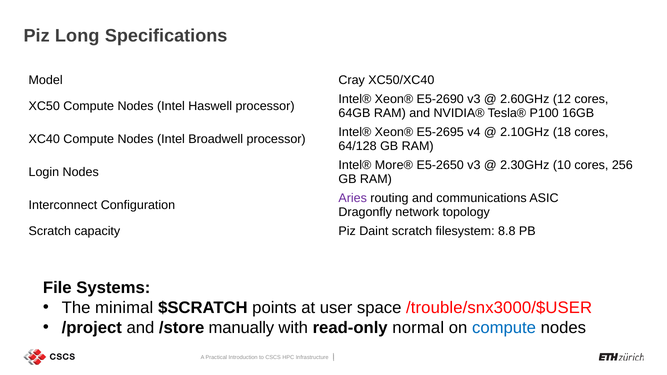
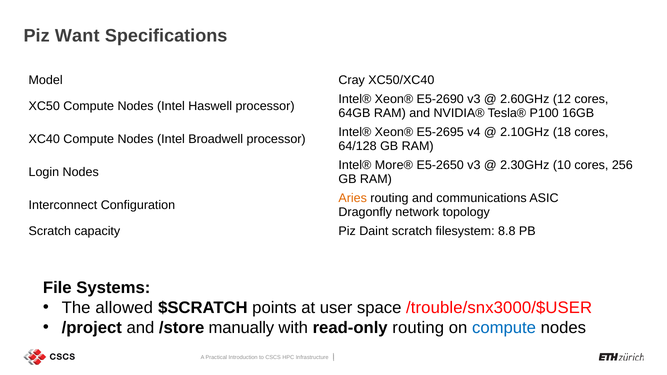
Long: Long -> Want (77, 36)
Aries colour: purple -> orange (353, 198)
minimal: minimal -> allowed (124, 308)
read-only normal: normal -> routing (418, 328)
